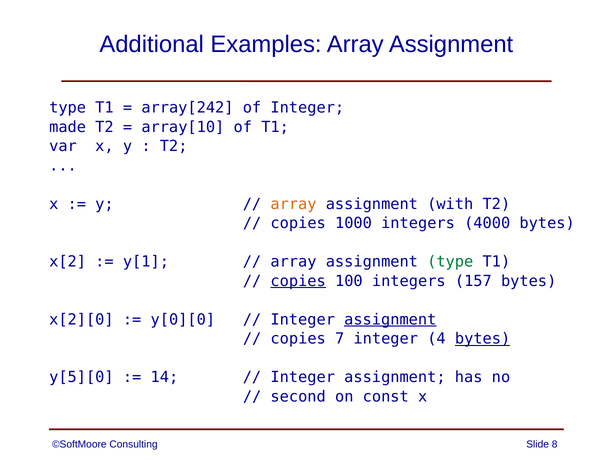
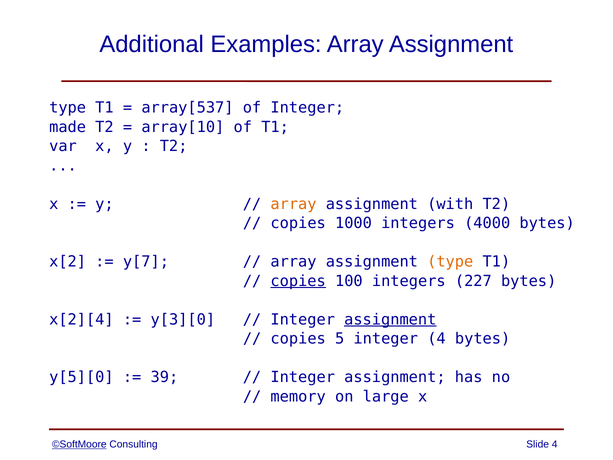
array[242: array[242 -> array[537 (187, 108)
y[1: y[1 -> y[7 (146, 262)
type colour: green -> orange (450, 262)
157: 157 -> 227 (473, 281)
x[2][0: x[2][0 -> x[2][4 (81, 319)
y[0][0: y[0][0 -> y[3][0 (183, 319)
7: 7 -> 5 (340, 339)
bytes underline: present -> none (483, 339)
14: 14 -> 39 (164, 377)
second: second -> memory (298, 396)
const: const -> large (386, 396)
©SoftMoore underline: none -> present (79, 444)
Slide 8: 8 -> 4 (555, 444)
